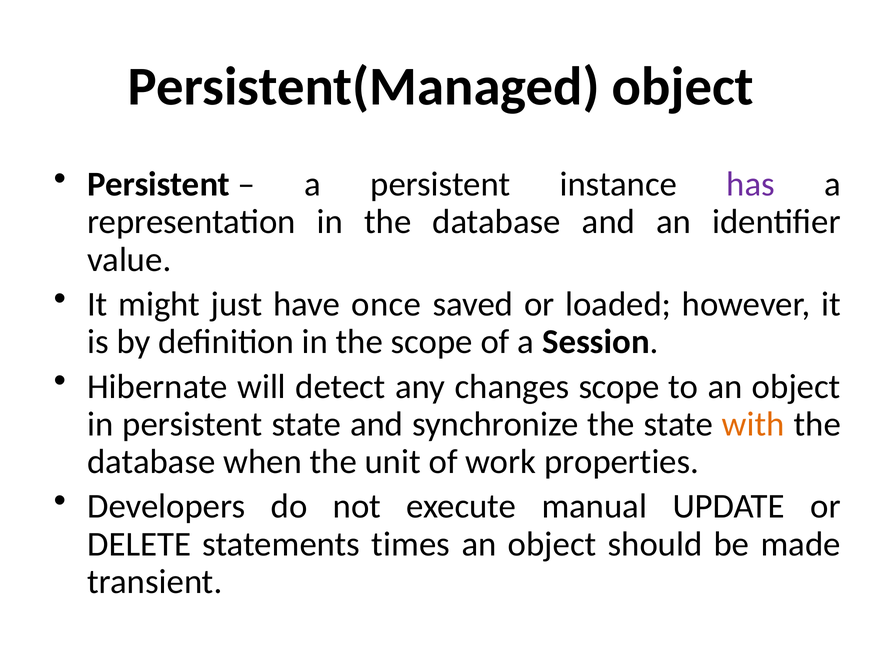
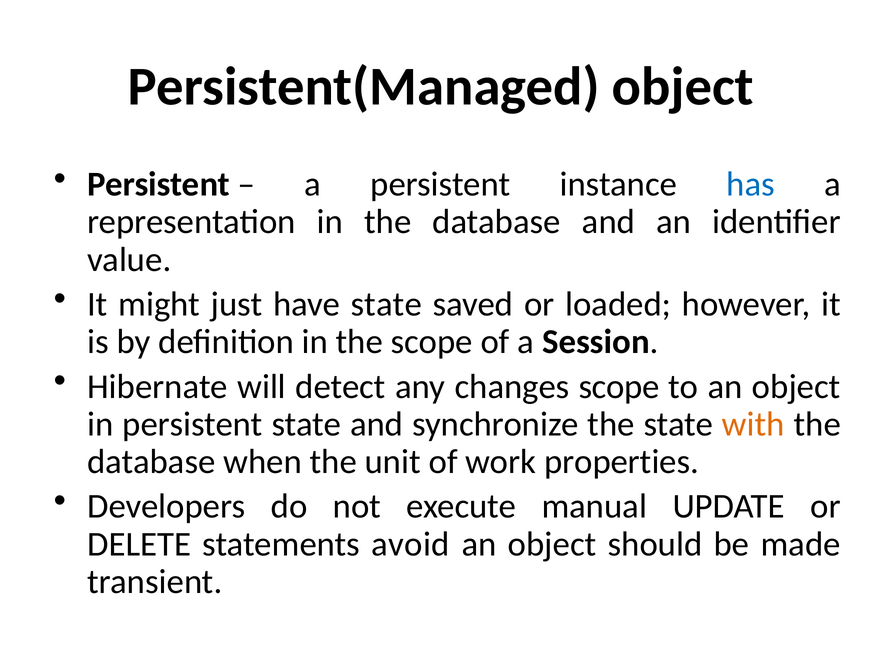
has colour: purple -> blue (751, 184)
have once: once -> state (386, 304)
times: times -> avoid (411, 544)
